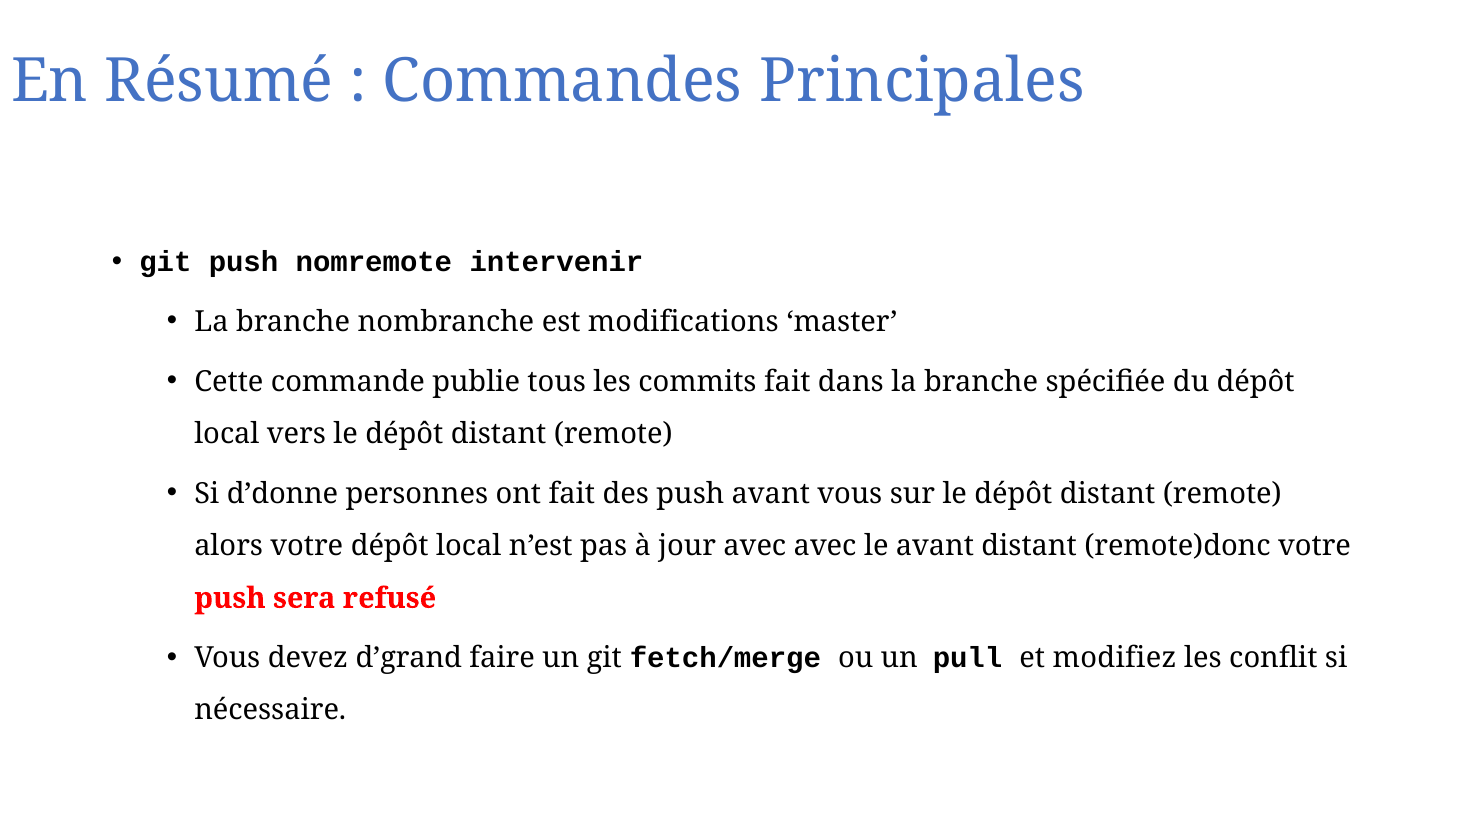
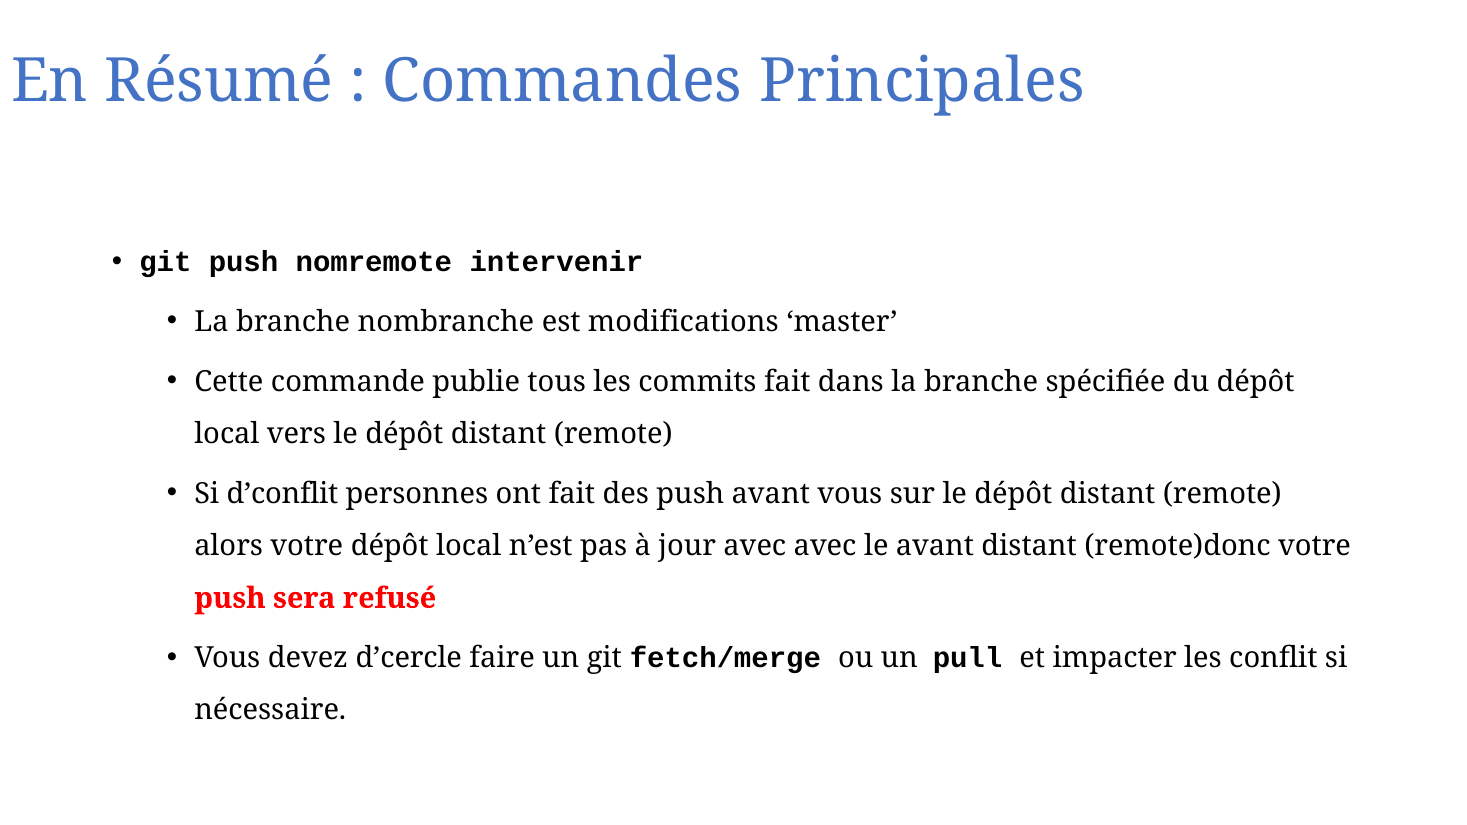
d’donne: d’donne -> d’conflit (283, 494)
d’grand: d’grand -> d’cercle (409, 658)
modifiez: modifiez -> impacter (1115, 658)
